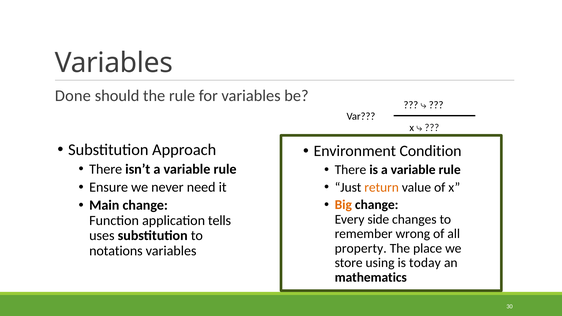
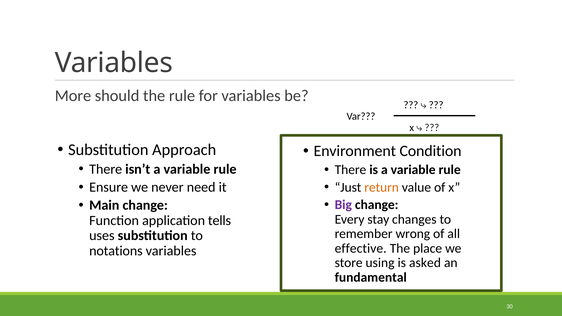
Done: Done -> More (73, 96)
Big colour: orange -> purple (343, 205)
side: side -> stay (378, 219)
property: property -> effective (361, 248)
today: today -> asked (425, 263)
mathematics: mathematics -> fundamental (371, 277)
